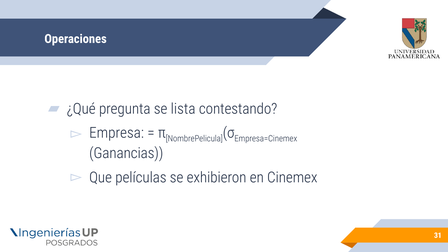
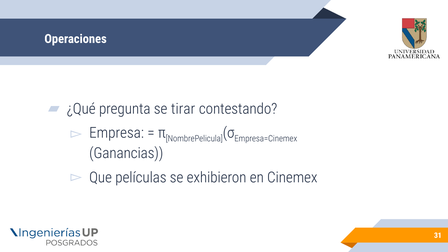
lista: lista -> tirar (183, 109)
